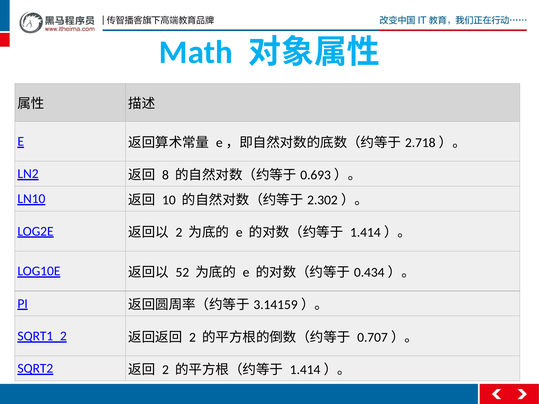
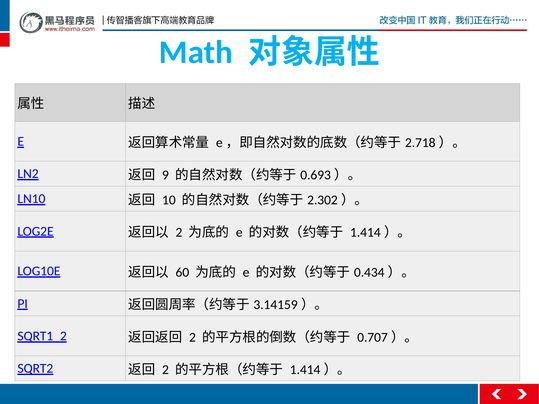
8: 8 -> 9 (165, 175)
52: 52 -> 60 (182, 273)
